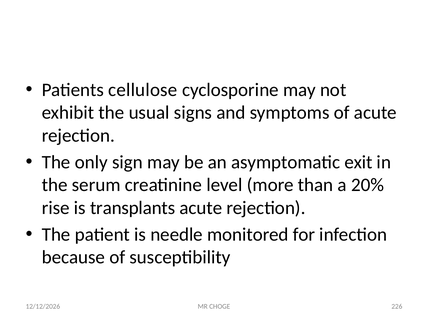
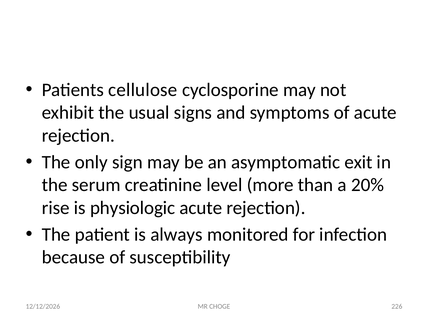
transplants: transplants -> physiologic (133, 208)
needle: needle -> always (177, 234)
